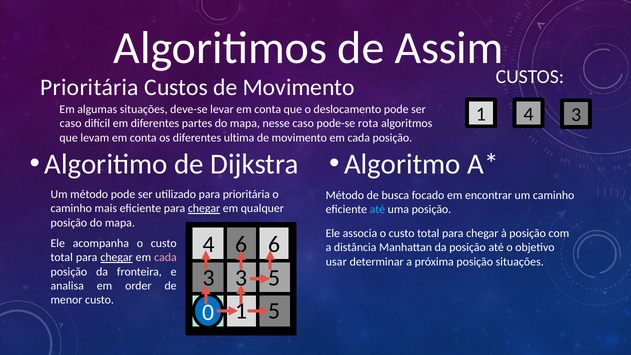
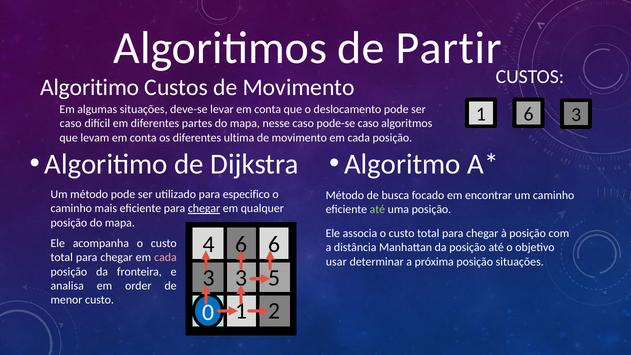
Assim: Assim -> Partir (449, 48)
Prioritária: Prioritária -> Algoritimo (90, 87)
1 4: 4 -> 6 (529, 114)
pode-se rota: rota -> caso (368, 123)
para prioritária: prioritária -> especifico (246, 194)
até colour: light blue -> light green (377, 210)
chegar underline: present -> none (117, 257)
5: 5 -> 2 (274, 311)
